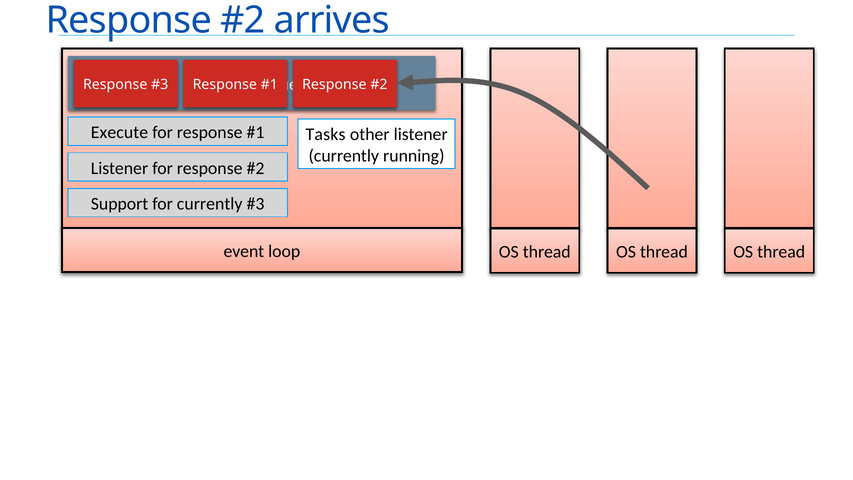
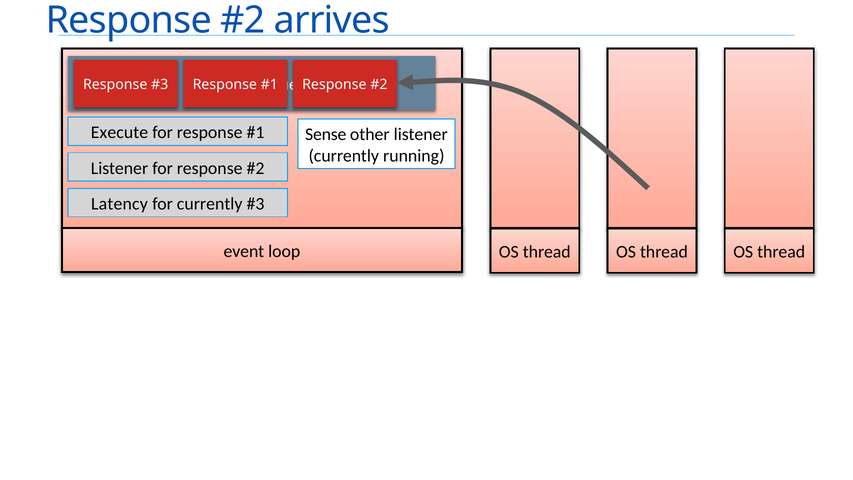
Tasks: Tasks -> Sense (326, 134)
Support: Support -> Latency (119, 204)
